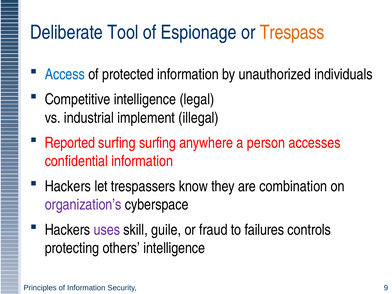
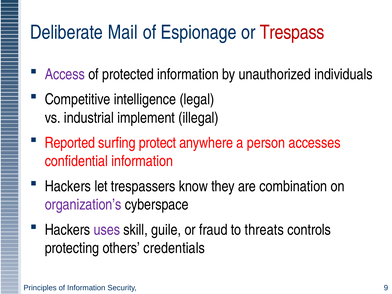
Tool: Tool -> Mail (123, 32)
Trespass colour: orange -> red (292, 32)
Access colour: blue -> purple (65, 74)
surfing surfing: surfing -> protect (158, 143)
failures: failures -> threats (264, 230)
others intelligence: intelligence -> credentials (174, 248)
